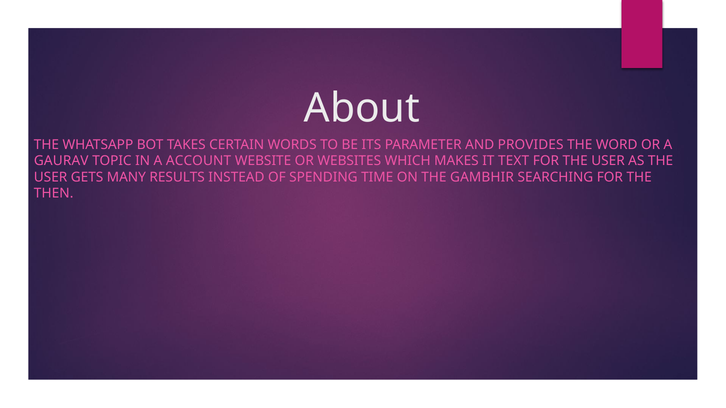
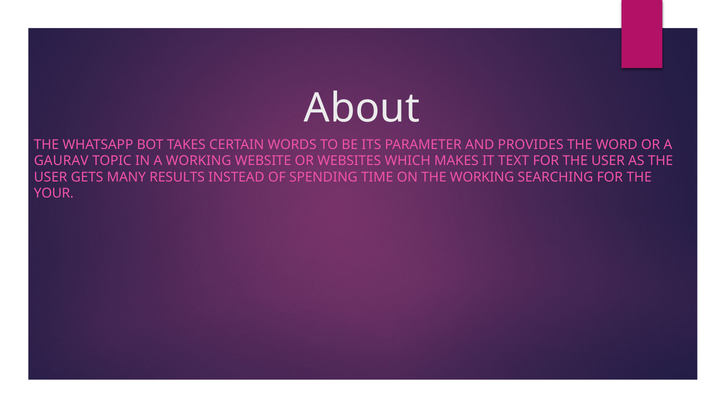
A ACCOUNT: ACCOUNT -> WORKING (199, 161)
THE GAMBHIR: GAMBHIR -> WORKING (482, 177)
THEN: THEN -> YOUR (54, 194)
